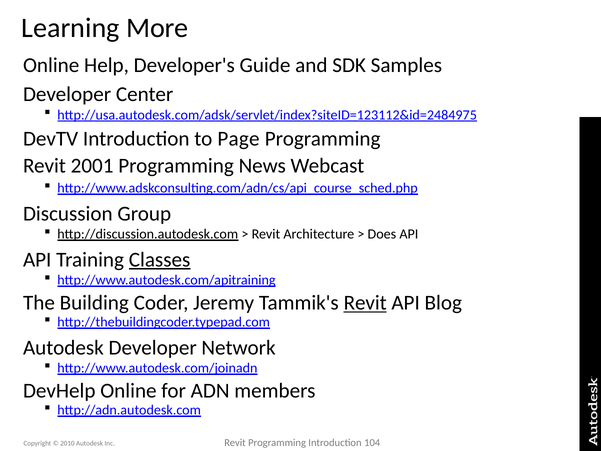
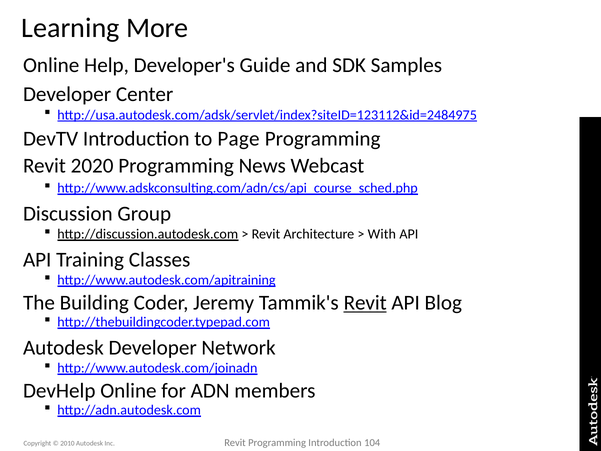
2001: 2001 -> 2020 (92, 166)
Does: Does -> With (382, 234)
Classes underline: present -> none (160, 260)
